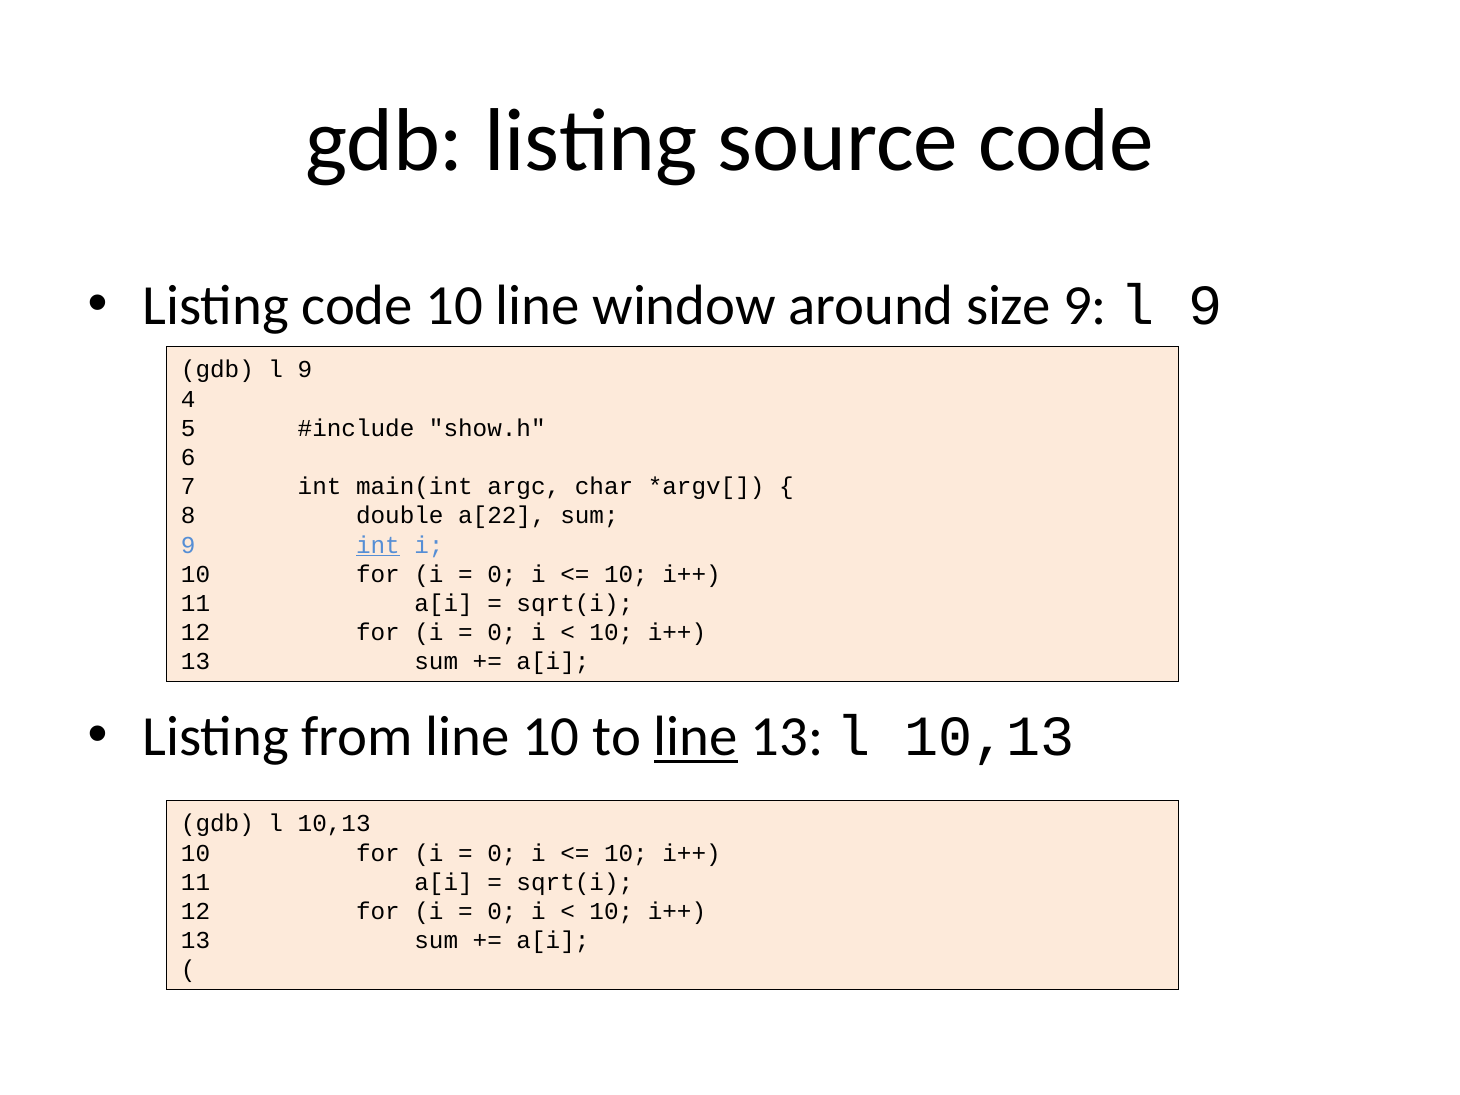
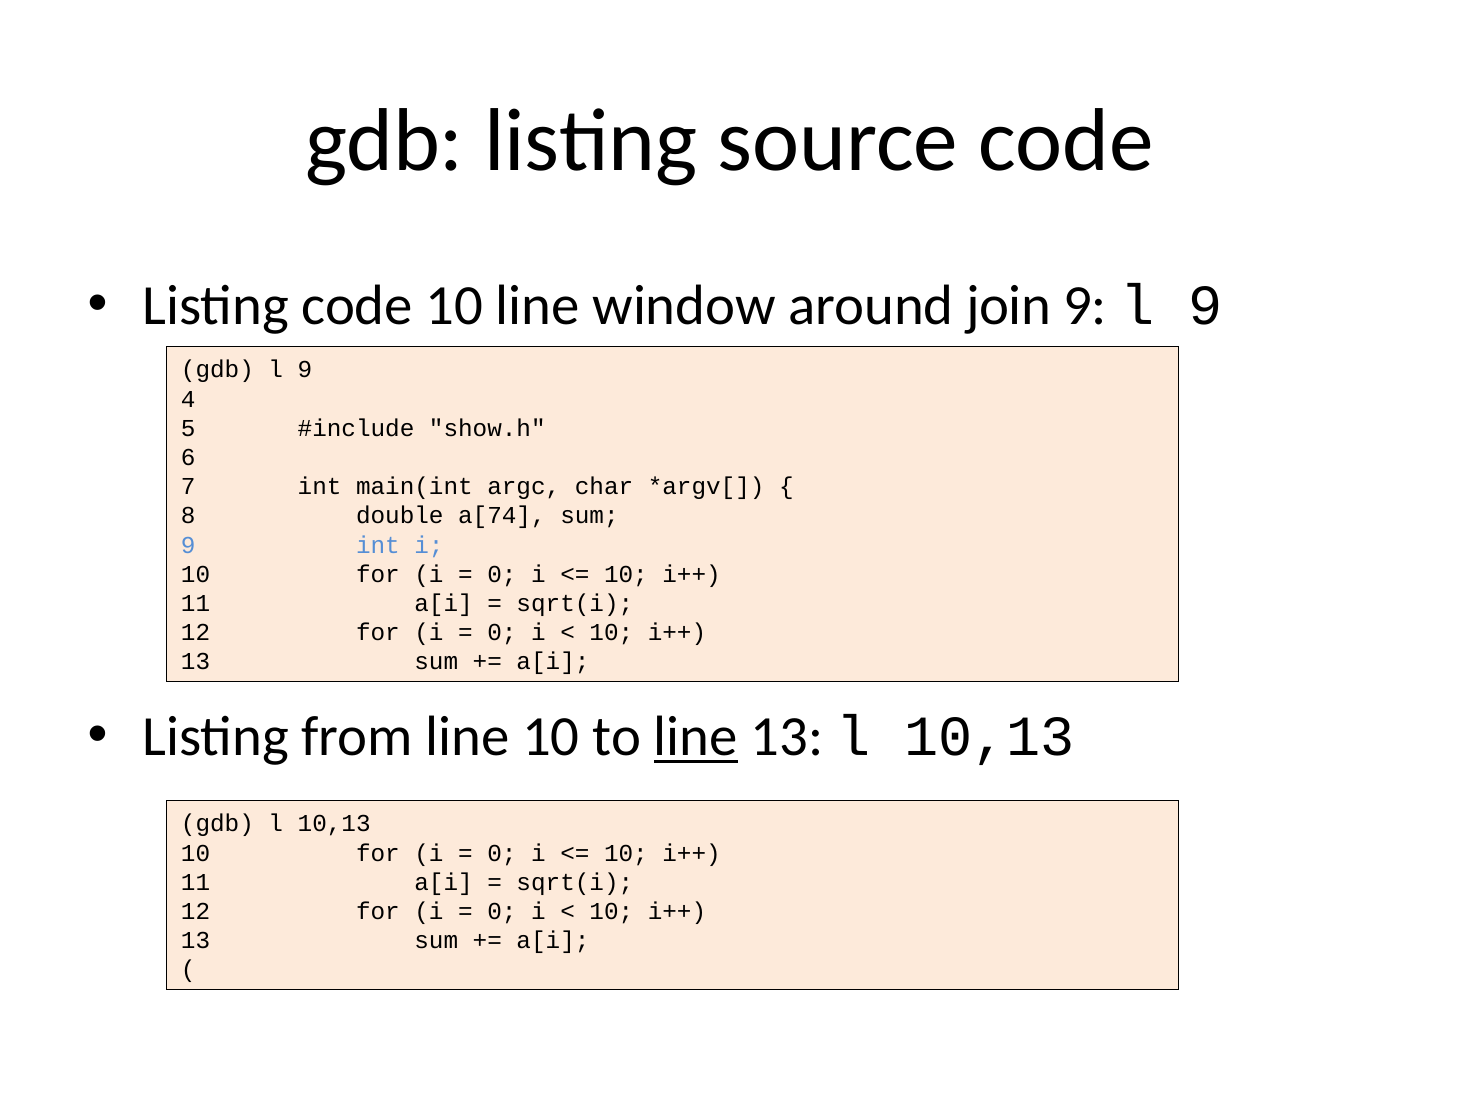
size: size -> join (1009, 305)
a[22: a[22 -> a[74 (502, 516)
int underline: present -> none (378, 545)
